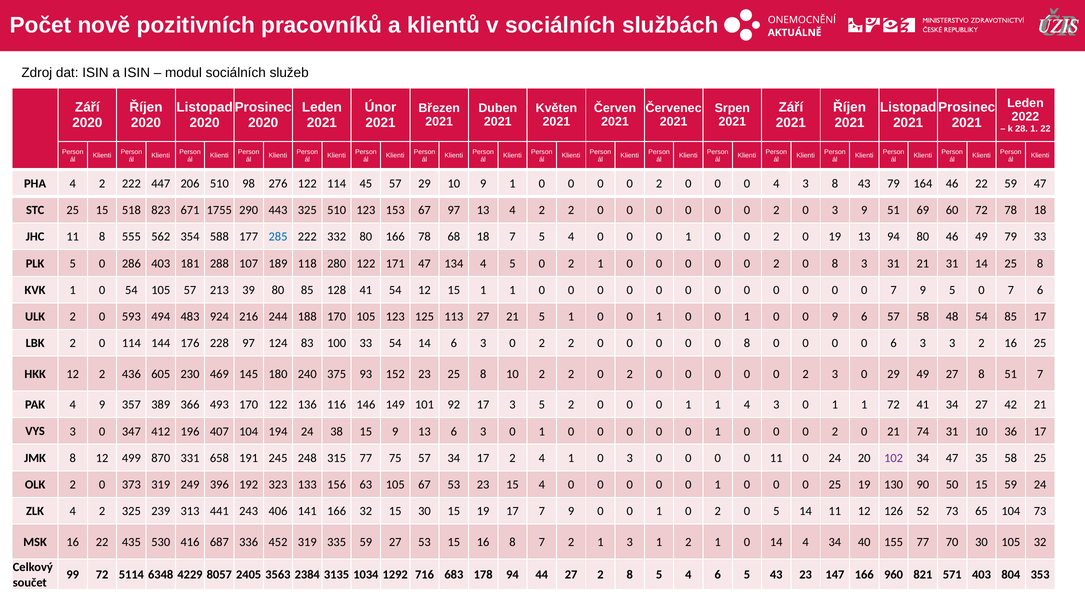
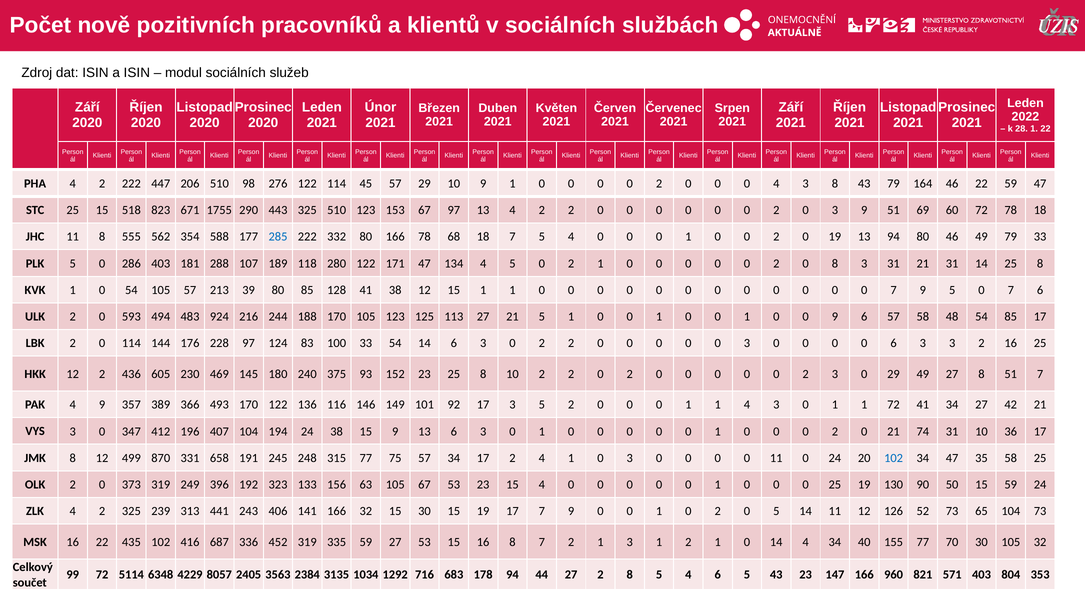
41 54: 54 -> 38 (395, 290)
0 0 8: 8 -> 3 (747, 344)
102 colour: purple -> blue (894, 458)
435 530: 530 -> 102 (161, 542)
